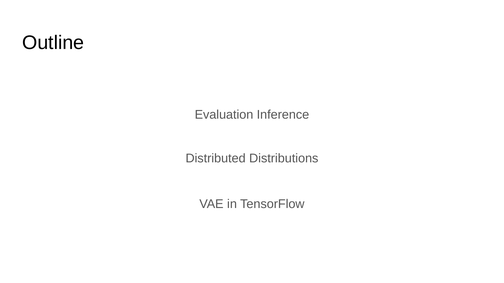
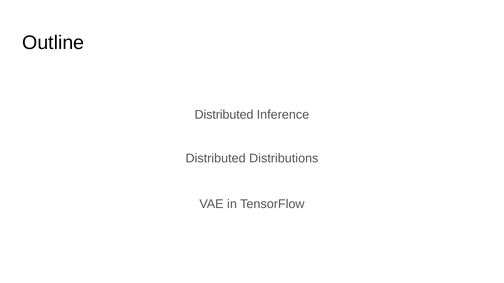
Evaluation: Evaluation -> Distributed (224, 115)
